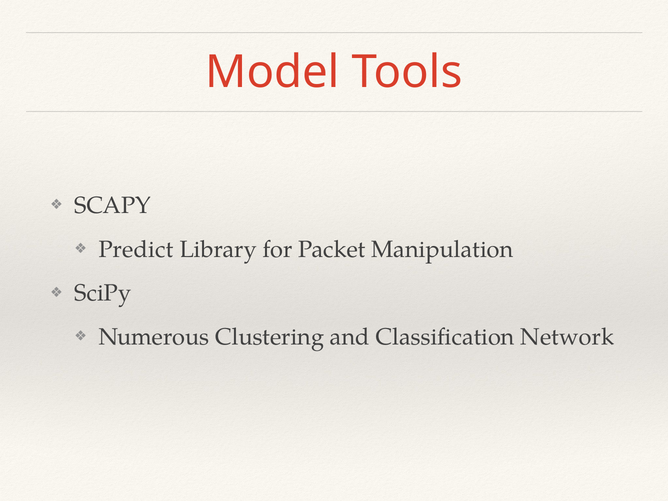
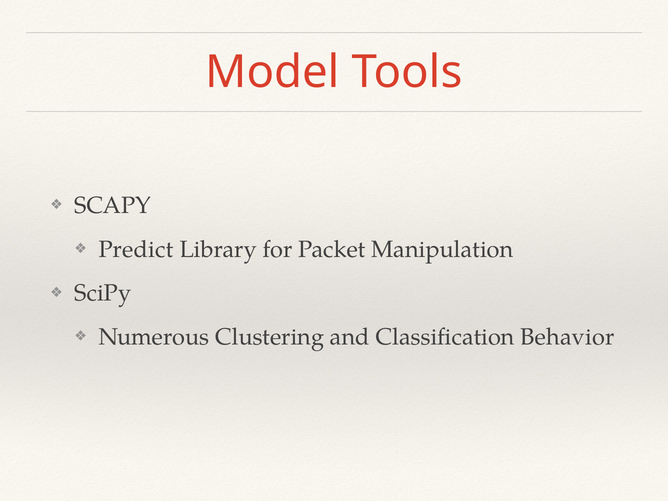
Network: Network -> Behavior (567, 337)
